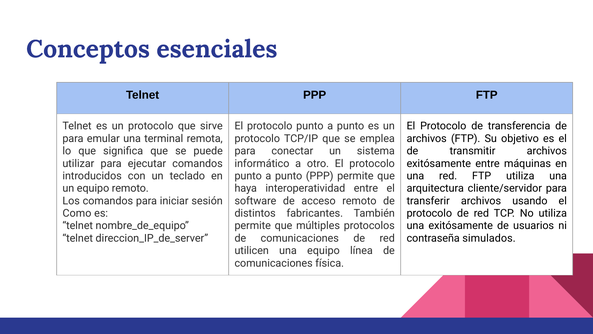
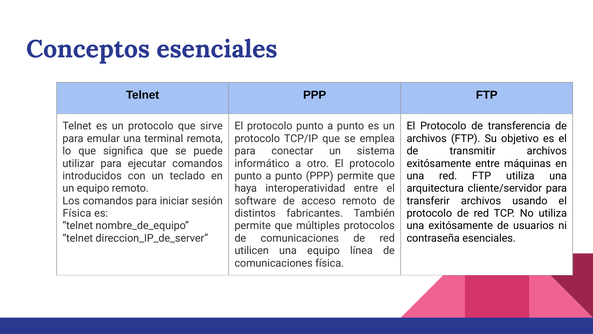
Como: Como -> Física (77, 213)
contraseña simulados: simulados -> esenciales (489, 238)
